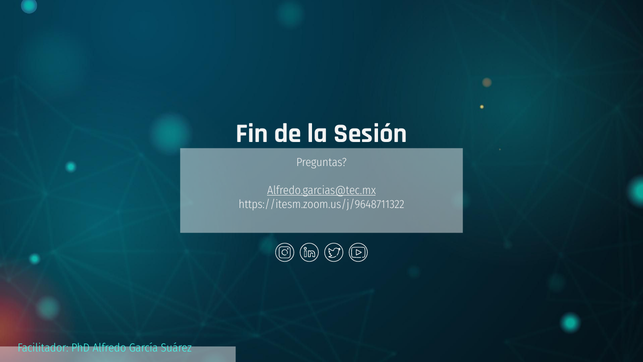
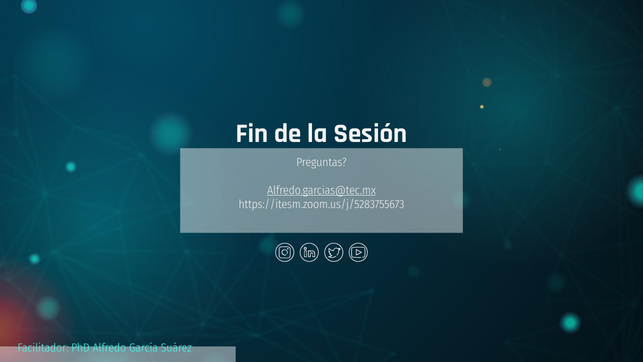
https://itesm.zoom.us/j/9648711322: https://itesm.zoom.us/j/9648711322 -> https://itesm.zoom.us/j/5283755673 (322, 204)
